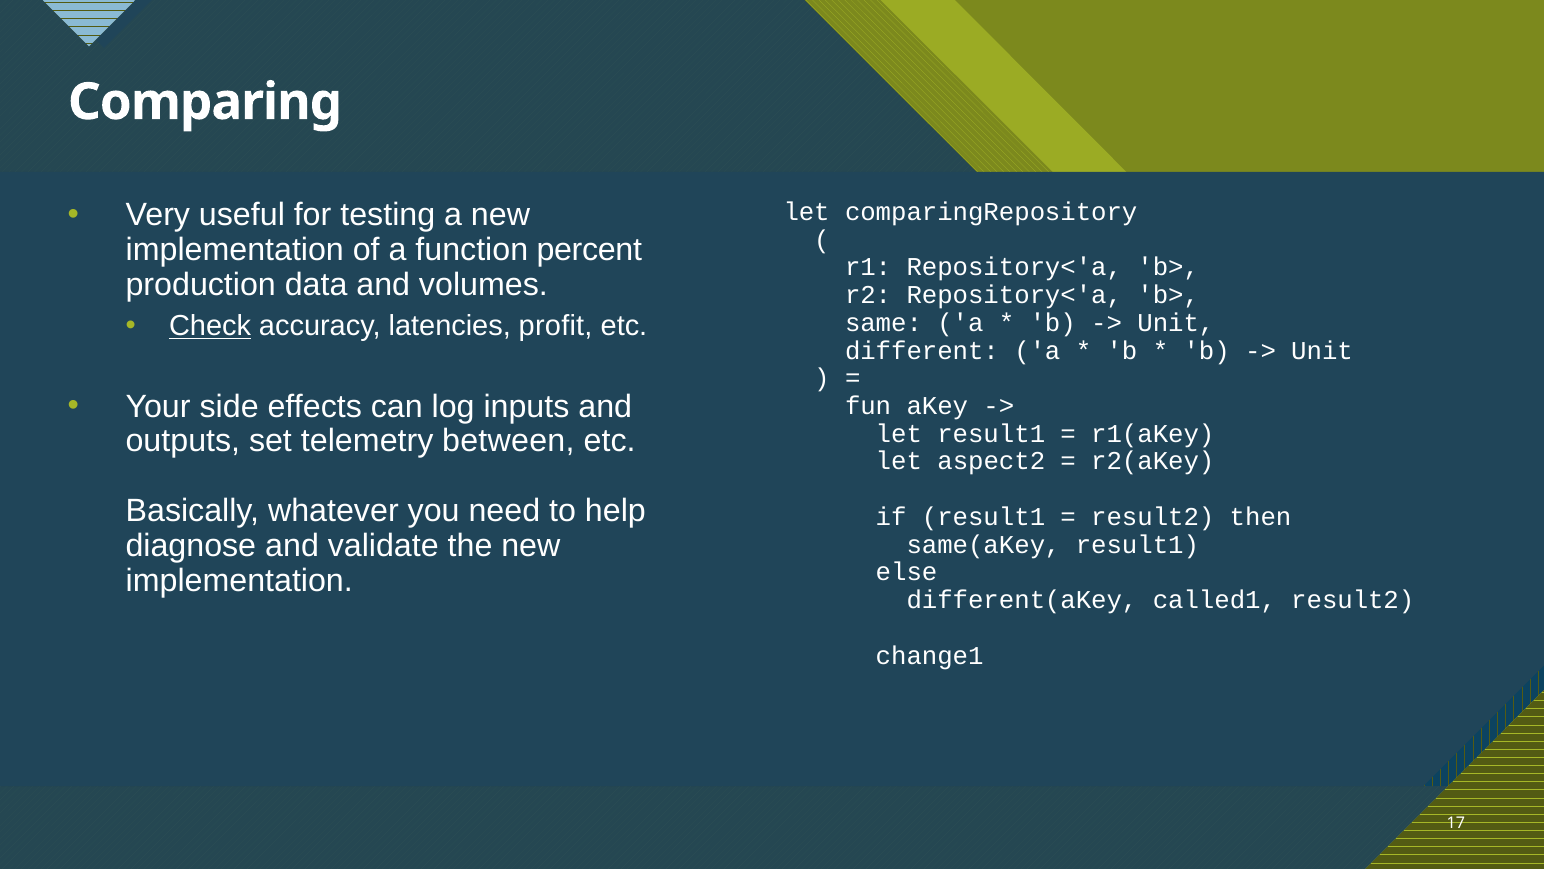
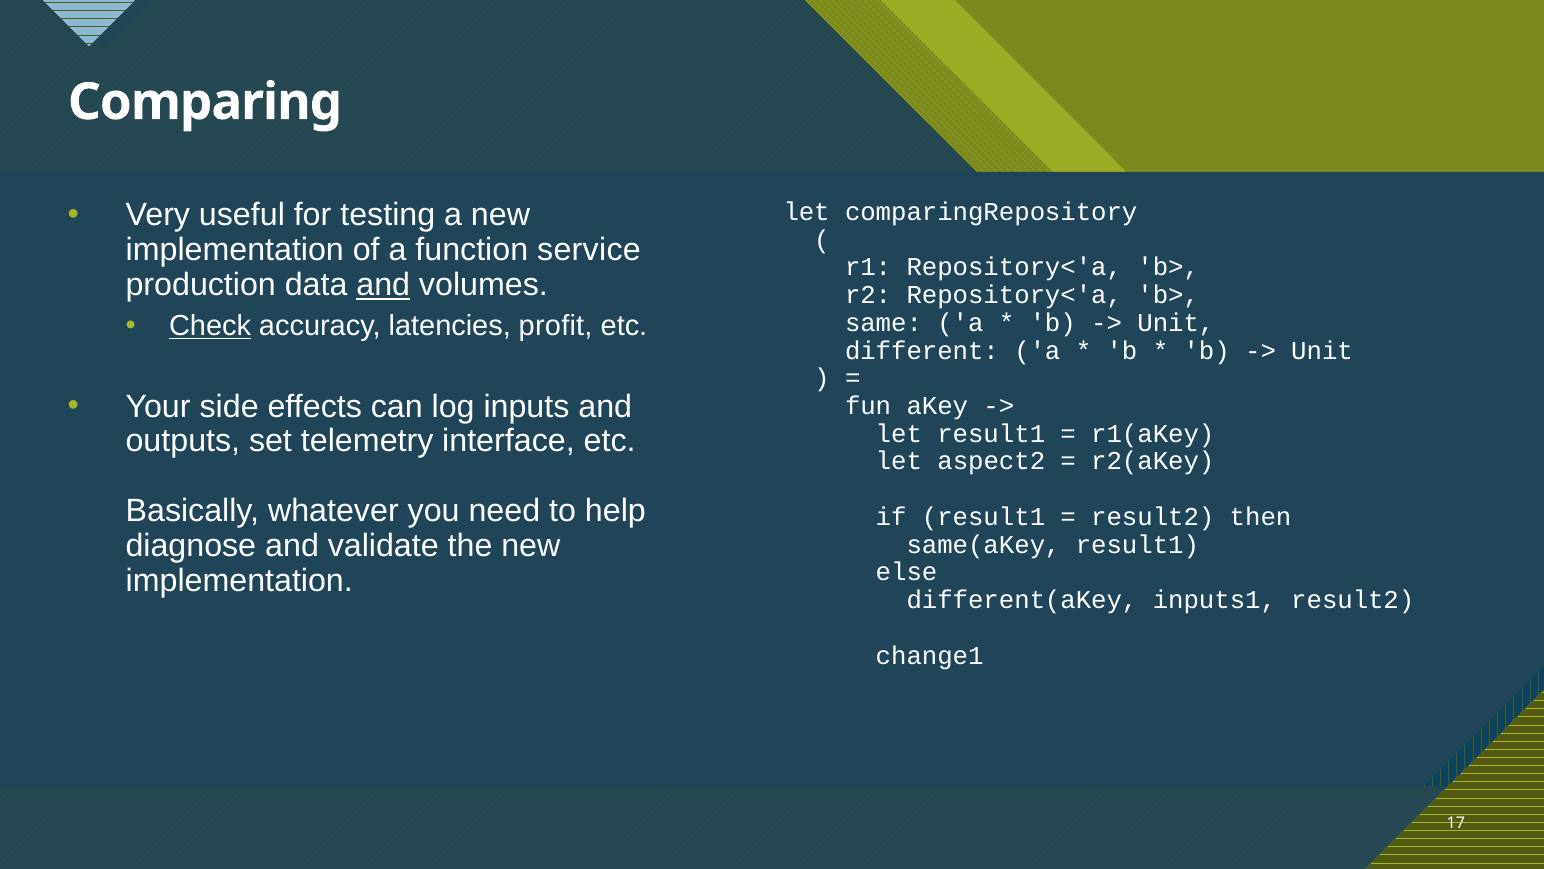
percent: percent -> service (589, 250)
and underline: none -> present (383, 285)
between: between -> interface (508, 441)
called1: called1 -> inputs1 (1214, 600)
